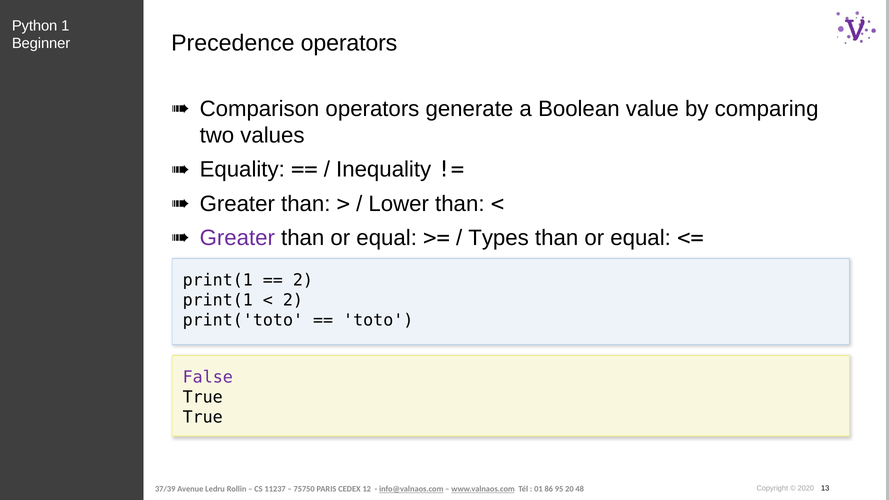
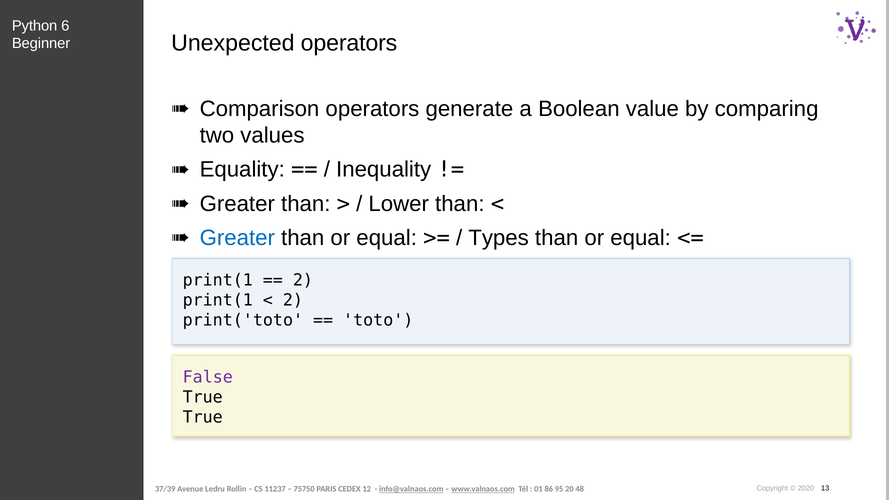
1: 1 -> 6 (65, 26)
Precedence: Precedence -> Unexpected (233, 43)
Greater colour: purple -> blue (237, 238)
